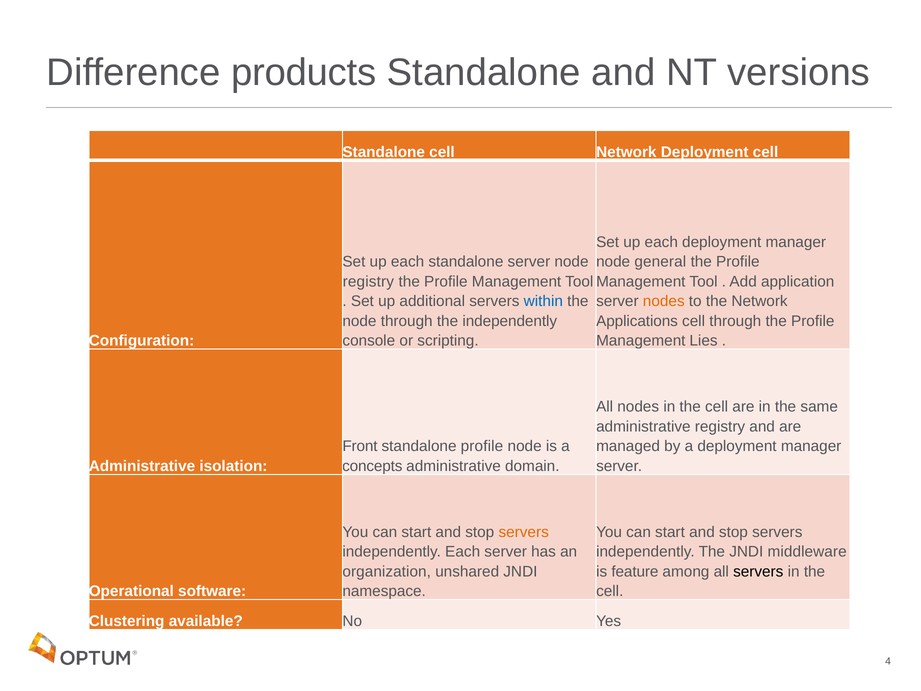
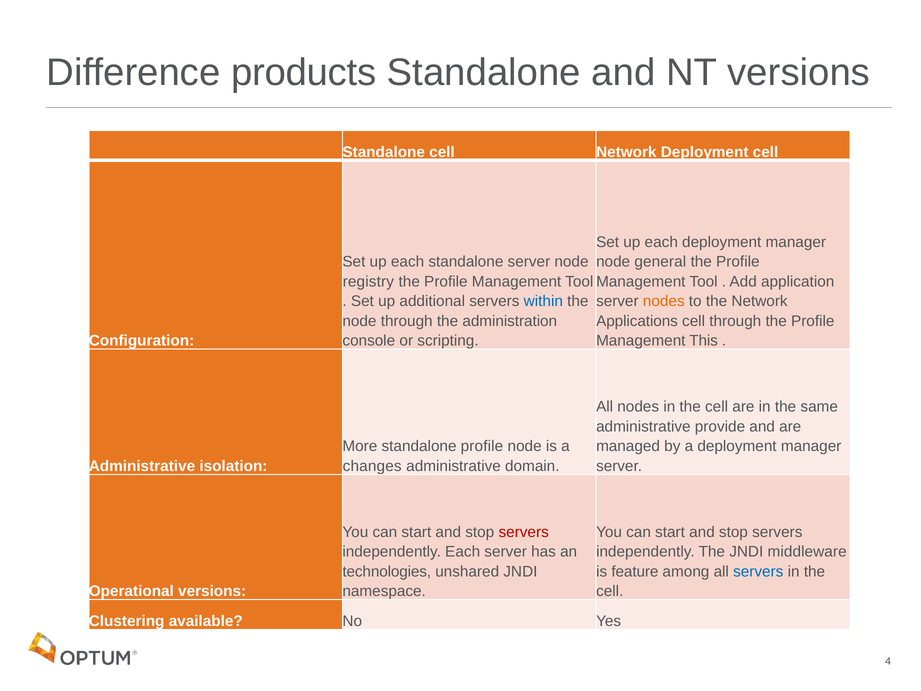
the independently: independently -> administration (510, 321)
Lies: Lies -> This (704, 341)
administrative registry: registry -> provide (720, 426)
Front: Front -> More (360, 446)
concepts: concepts -> changes (372, 466)
servers colour: orange -> red (524, 532)
organization: organization -> technologies (387, 571)
servers colour: black -> blue (758, 571)
Operational software: software -> versions (212, 591)
